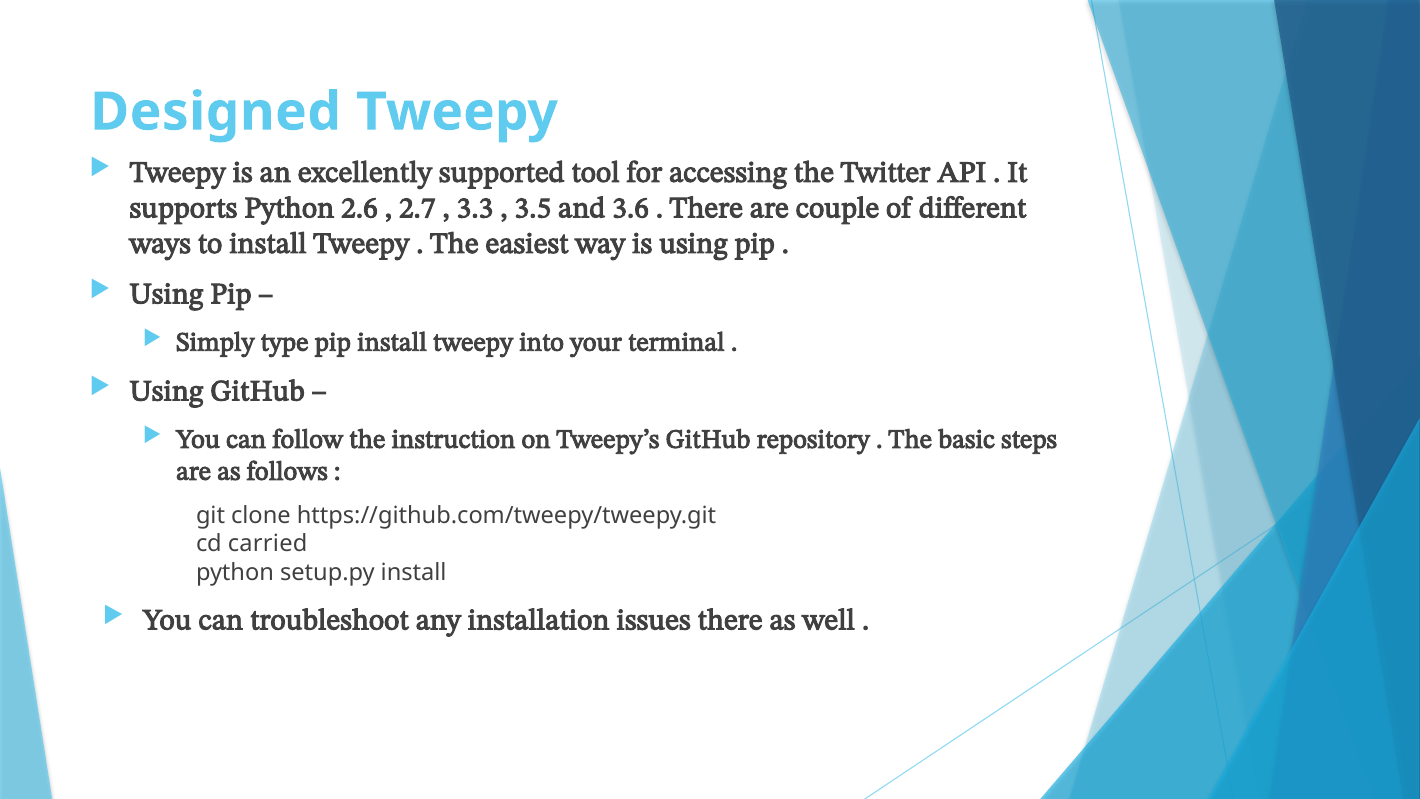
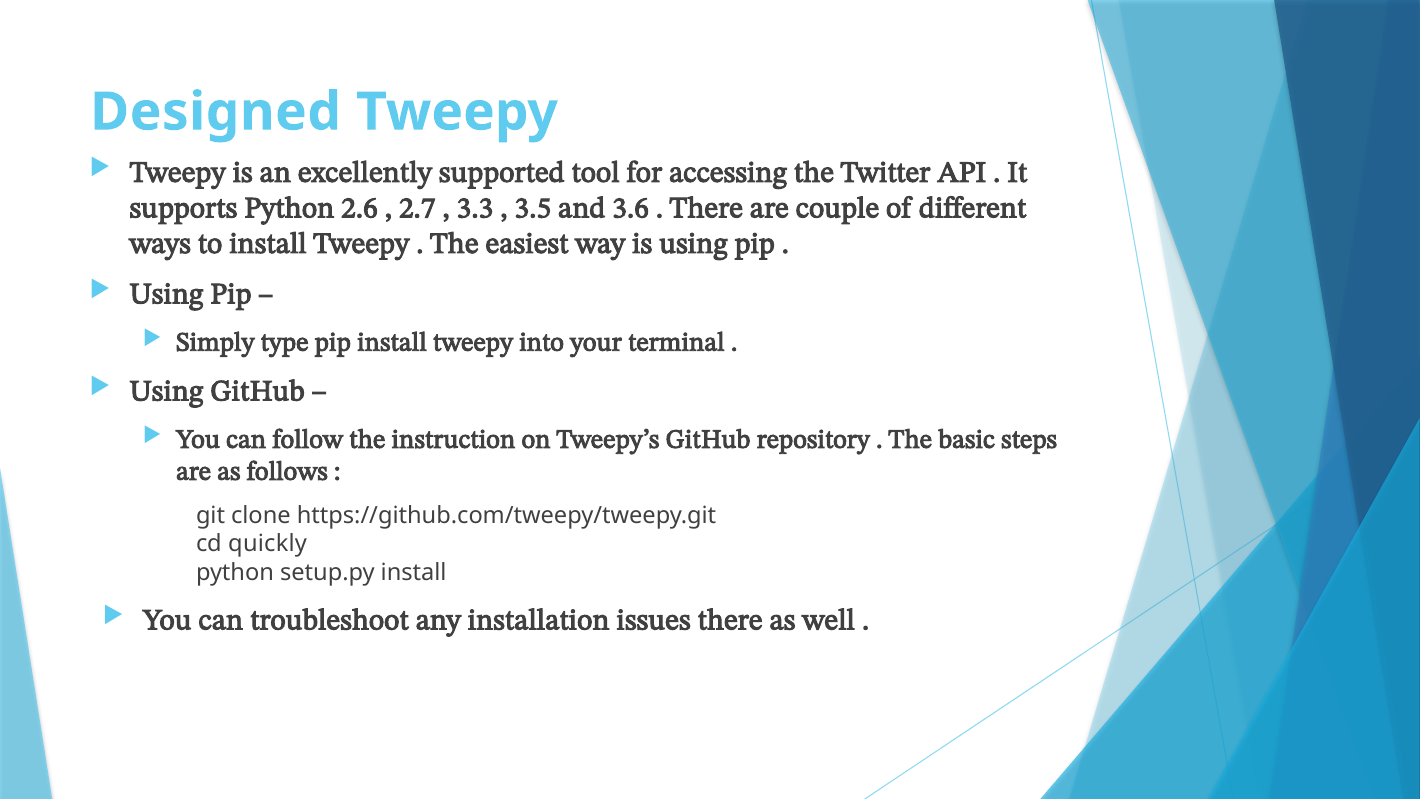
carried: carried -> quickly (268, 544)
